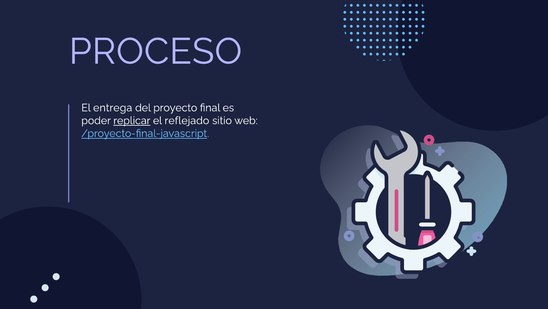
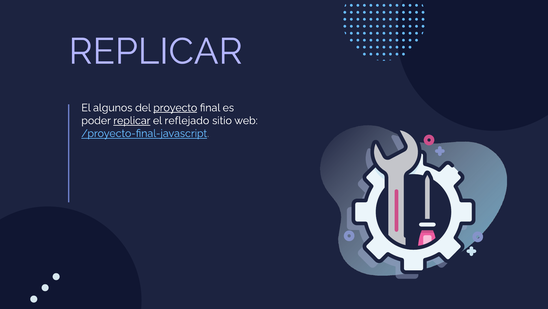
PROCESO: PROCESO -> REPLICAR (156, 51)
entrega: entrega -> algunos (113, 108)
proyecto underline: none -> present (175, 108)
